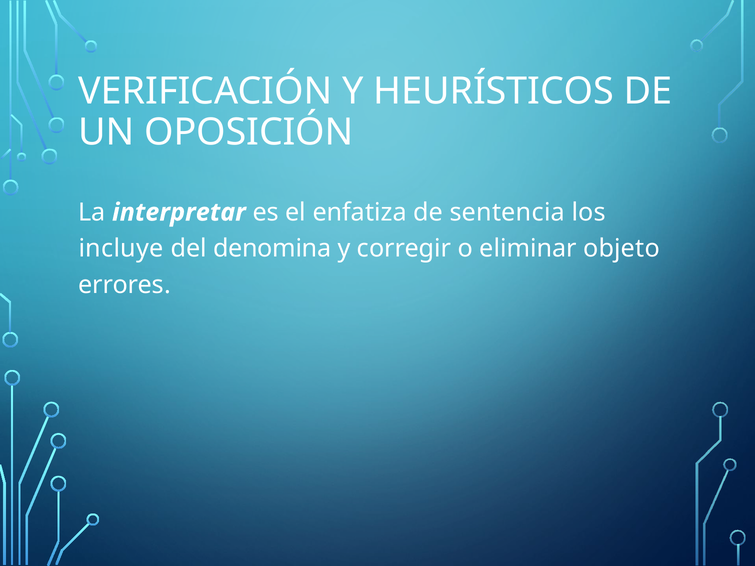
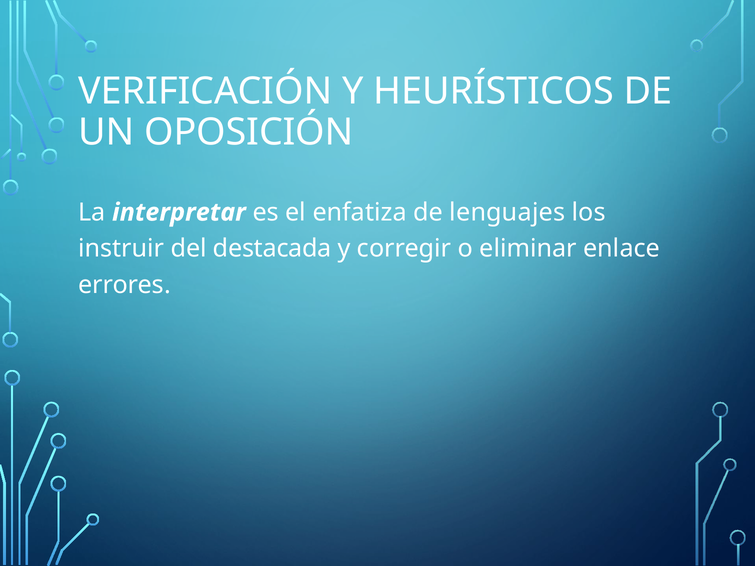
sentencia: sentencia -> lenguajes (507, 212)
incluye: incluye -> instruir (121, 249)
denomina: denomina -> destacada (272, 249)
objeto: objeto -> enlace (622, 249)
